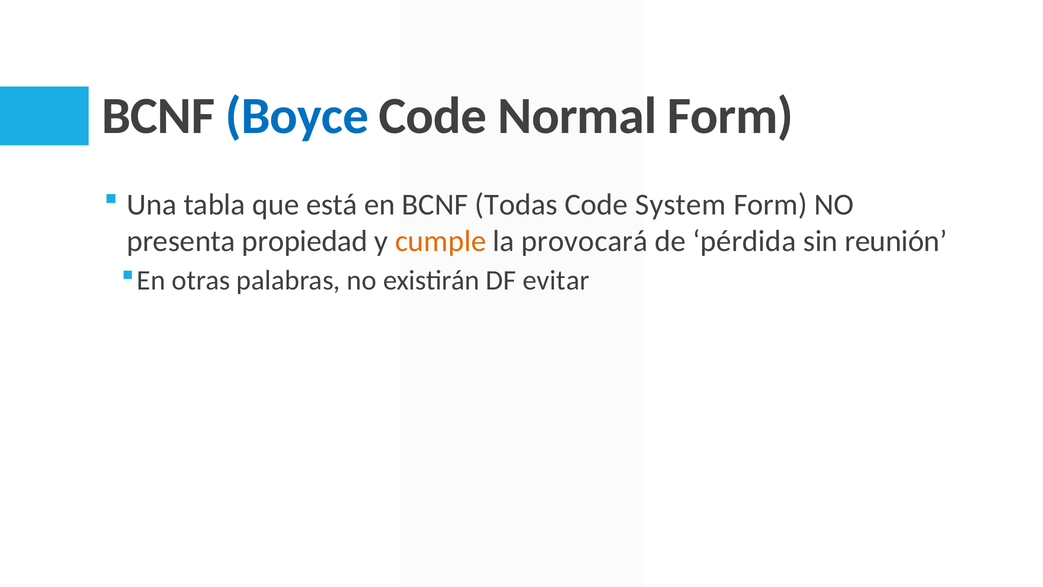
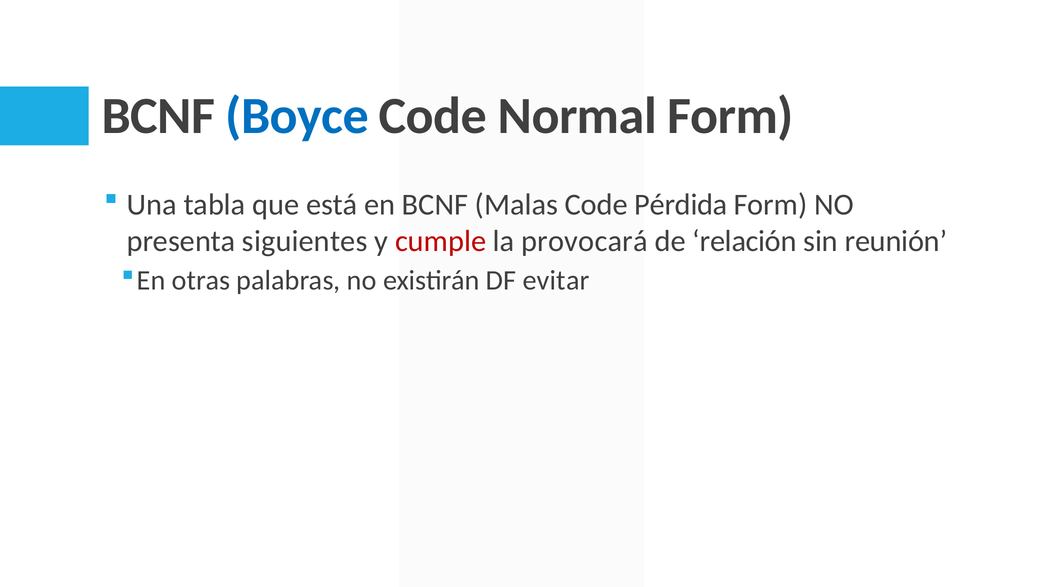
Todas: Todas -> Malas (516, 205)
System: System -> Pérdida (681, 205)
propiedad: propiedad -> siguientes (305, 241)
cumple colour: orange -> red (441, 241)
pérdida: pérdida -> relación (745, 241)
